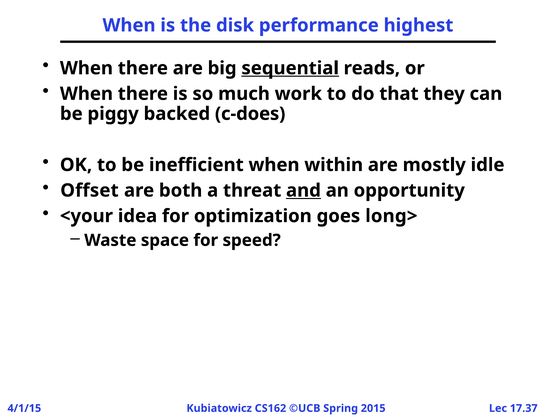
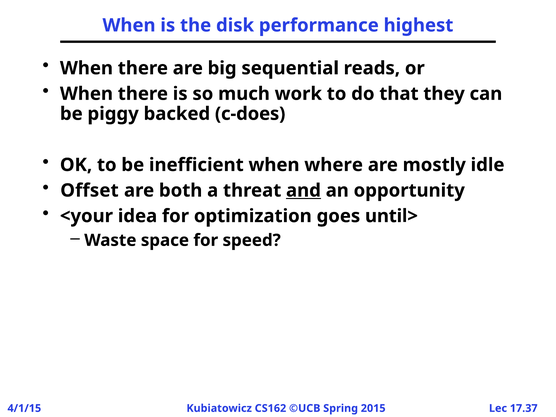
sequential underline: present -> none (290, 68)
within: within -> where (334, 165)
long>: long> -> until> (391, 216)
